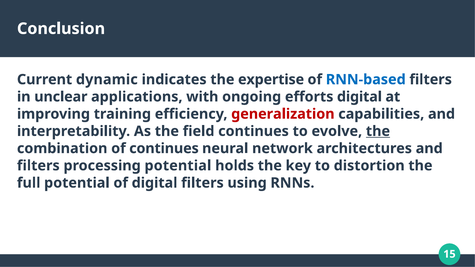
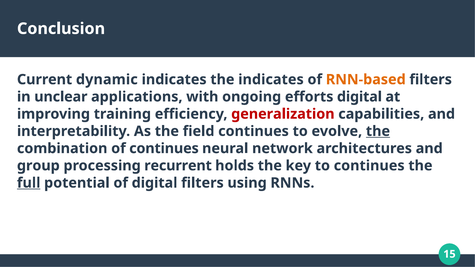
the expertise: expertise -> indicates (271, 80)
RNN-based colour: blue -> orange (366, 80)
filters: filters -> group (38, 166)
processing potential: potential -> recurrent (178, 166)
to distortion: distortion -> continues (369, 166)
full underline: none -> present (29, 183)
